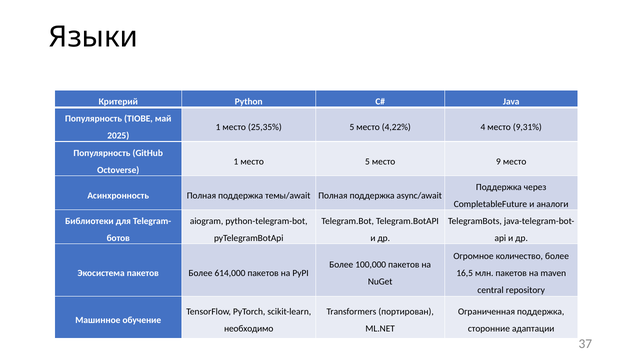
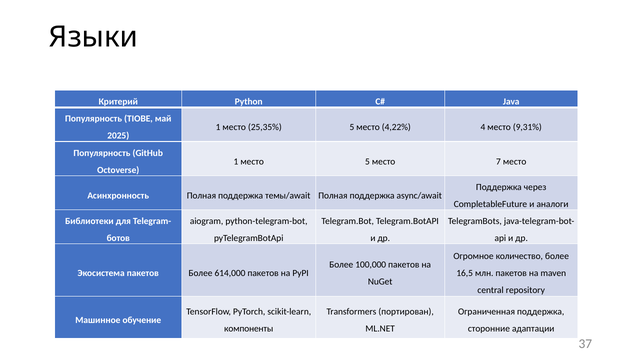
9: 9 -> 7 (498, 162)
необходимо: необходимо -> компоненты (249, 329)
